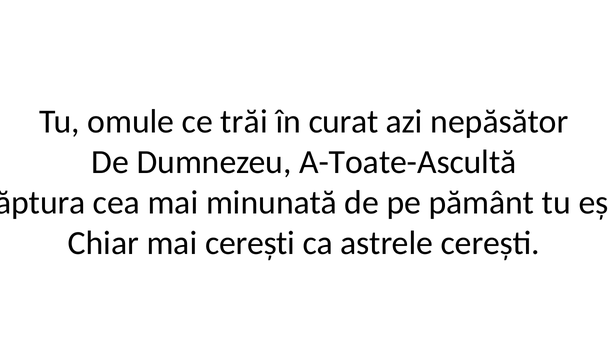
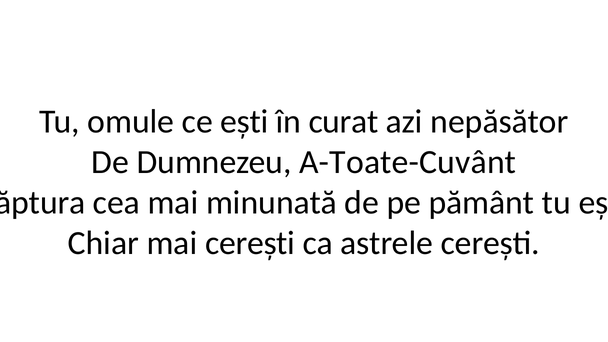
ce trăi: trăi -> ești (244, 122)
A-Toate-Ascultă: A-Toate-Ascultă -> A-Toate-Cuvânt (408, 162)
